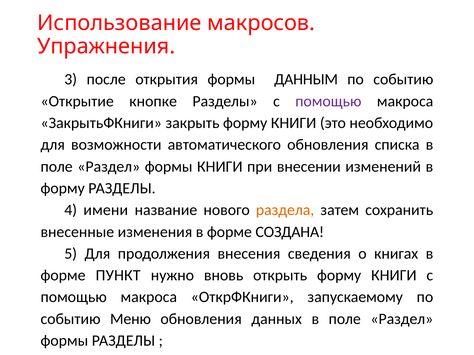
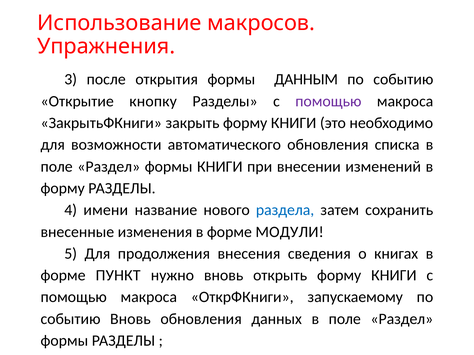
кнопке: кнопке -> кнопку (153, 101)
раздела colour: orange -> blue (285, 210)
СОЗДАНА: СОЗДАНА -> МОДУЛИ (290, 232)
событию Меню: Меню -> Вновь (130, 319)
